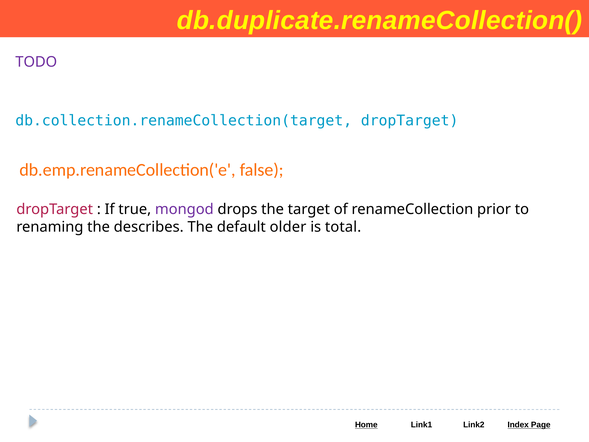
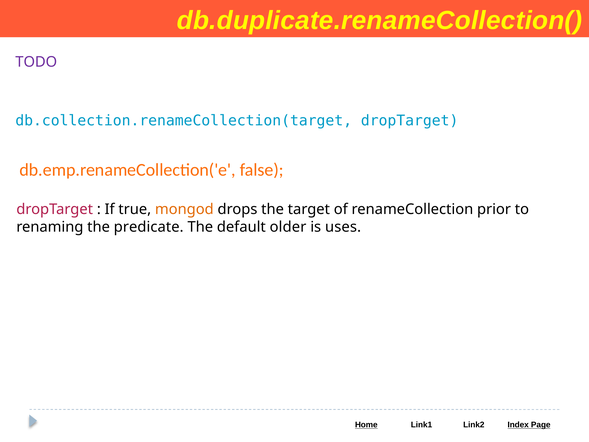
mongod colour: purple -> orange (184, 209)
describes: describes -> predicate (149, 227)
total: total -> uses (343, 227)
